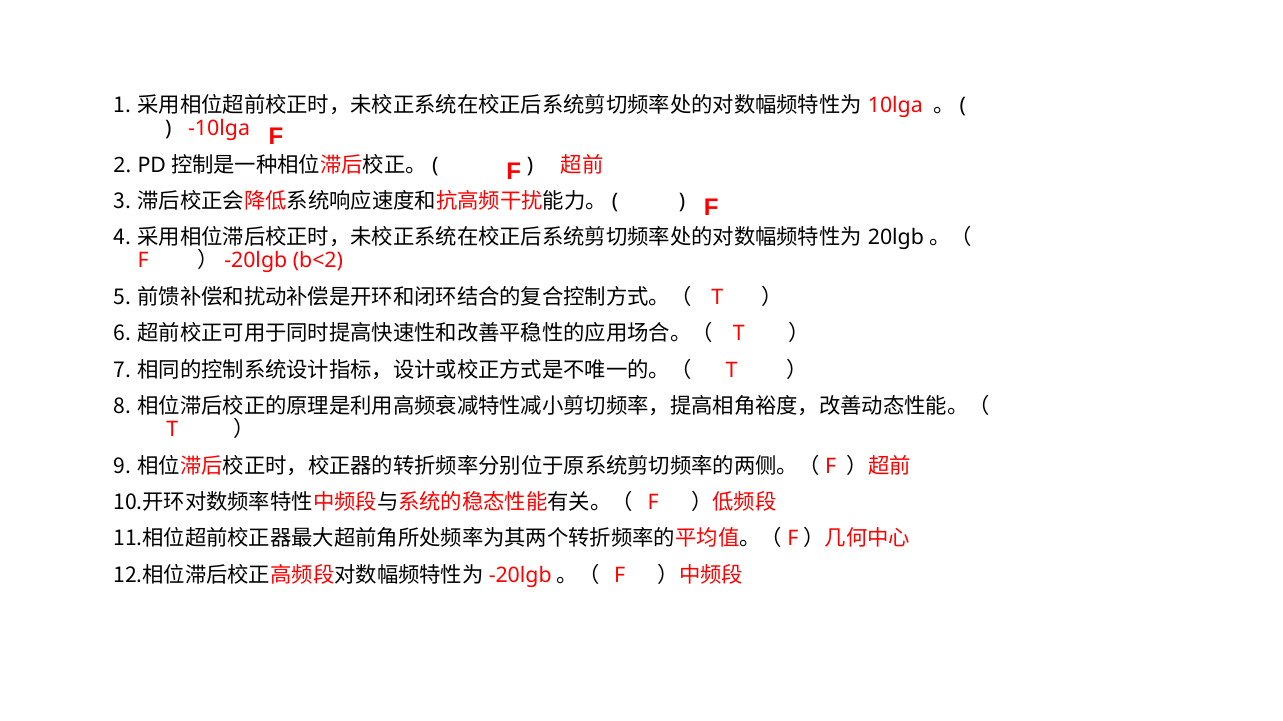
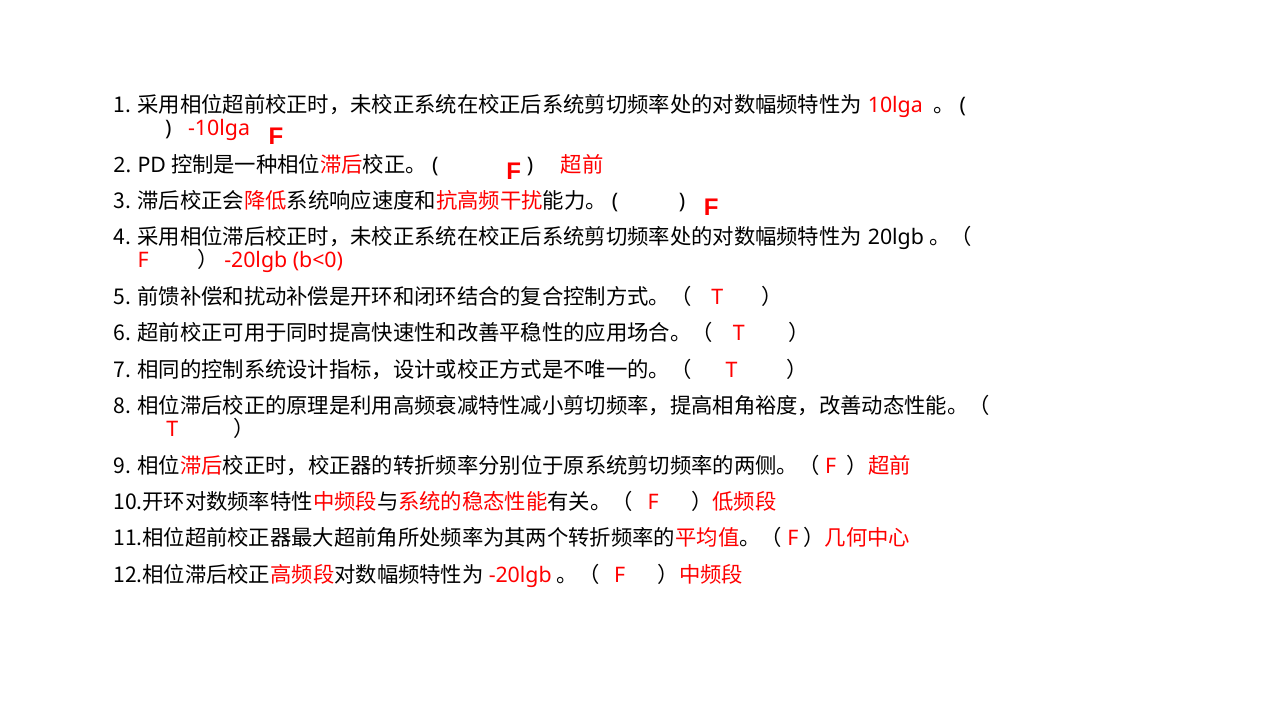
b<2: b<2 -> b<0 (318, 261)
